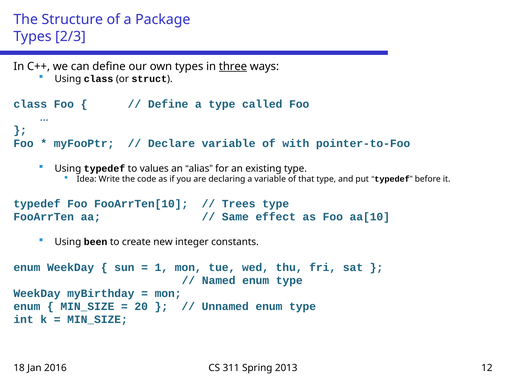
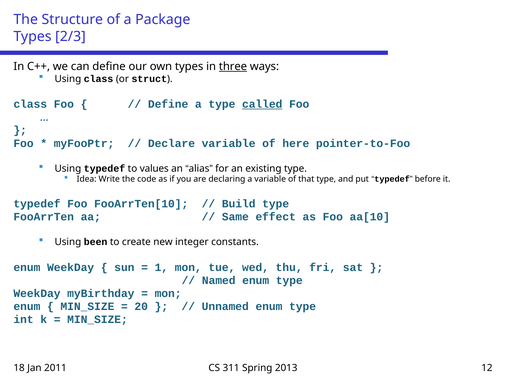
called underline: none -> present (262, 104)
with: with -> here (296, 143)
Trees: Trees -> Build (239, 203)
2016: 2016 -> 2011 (55, 368)
